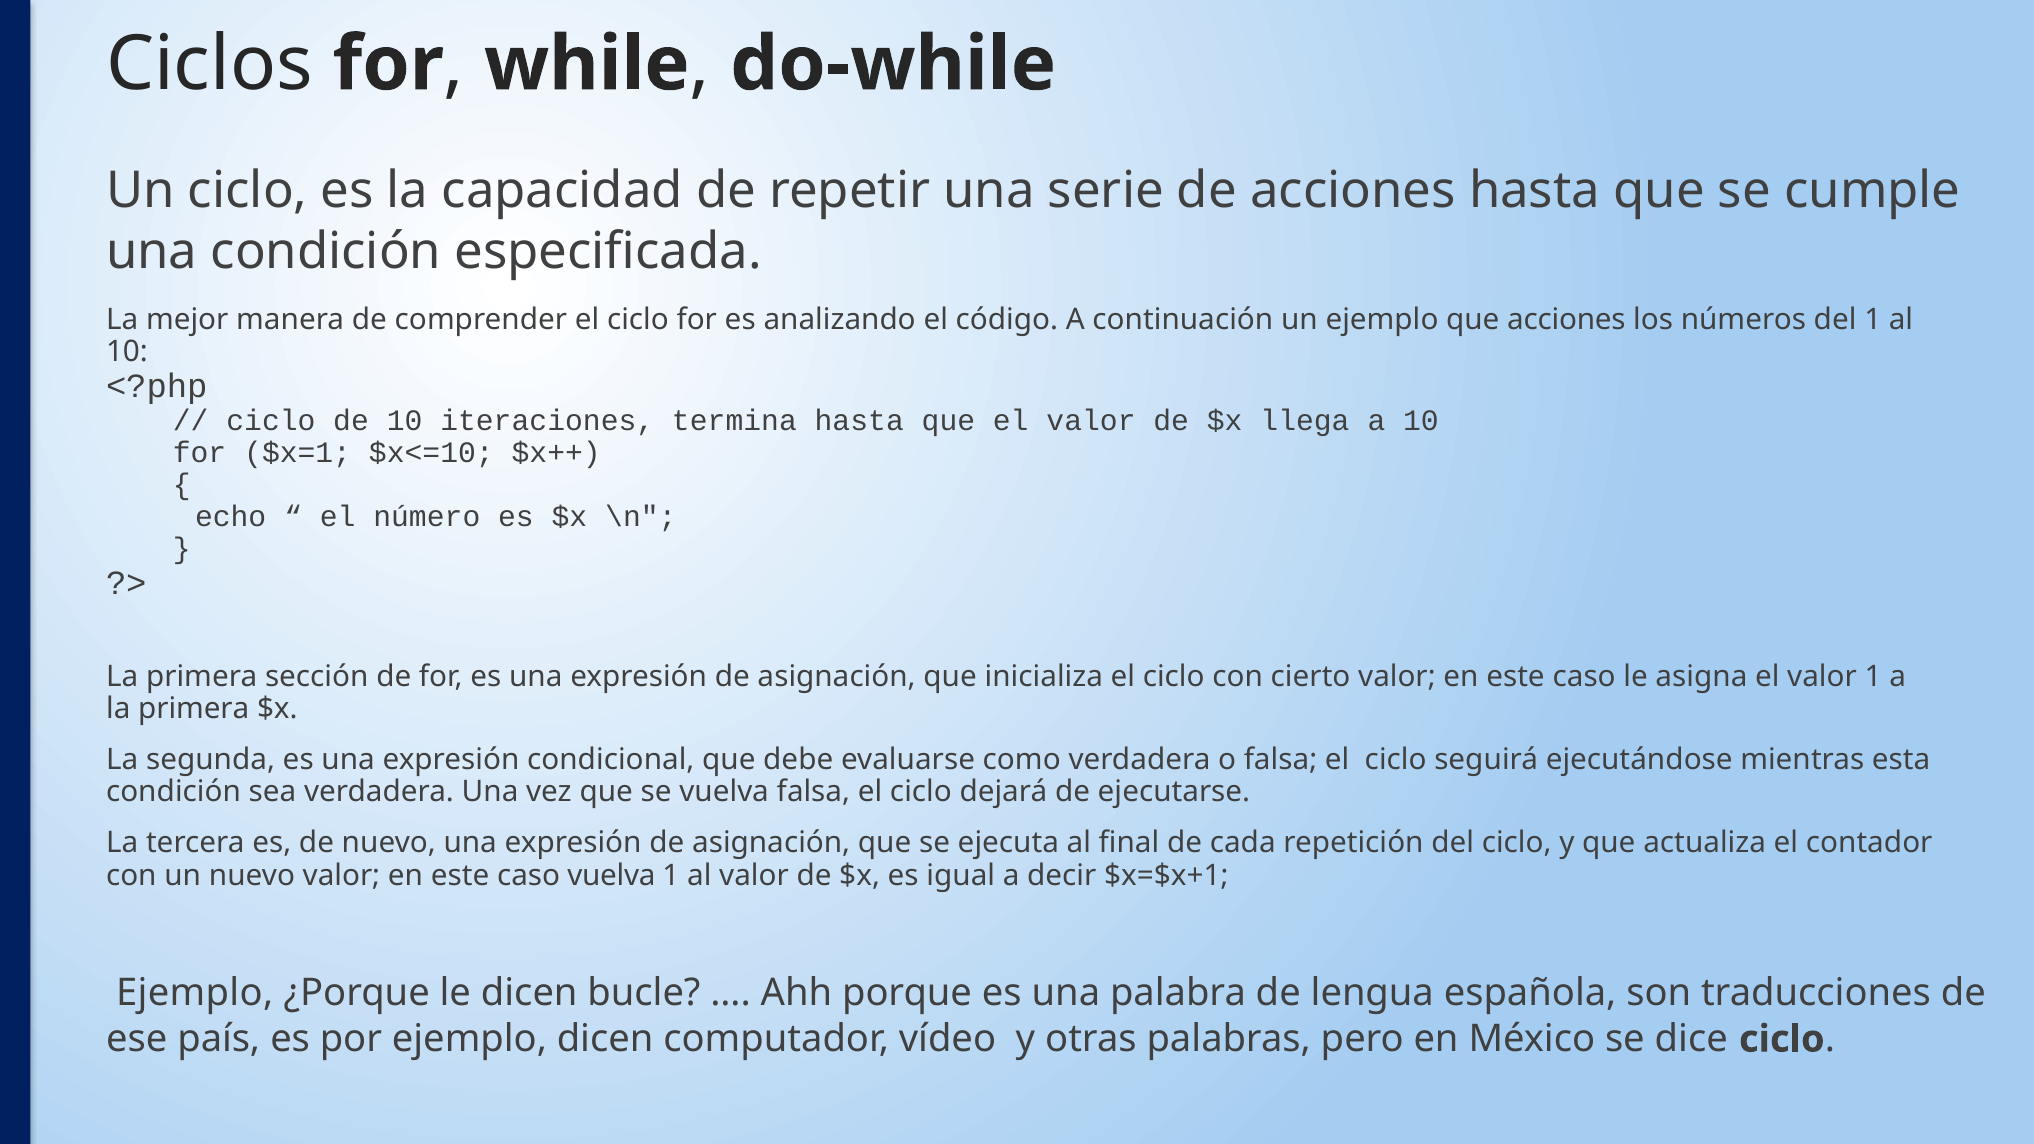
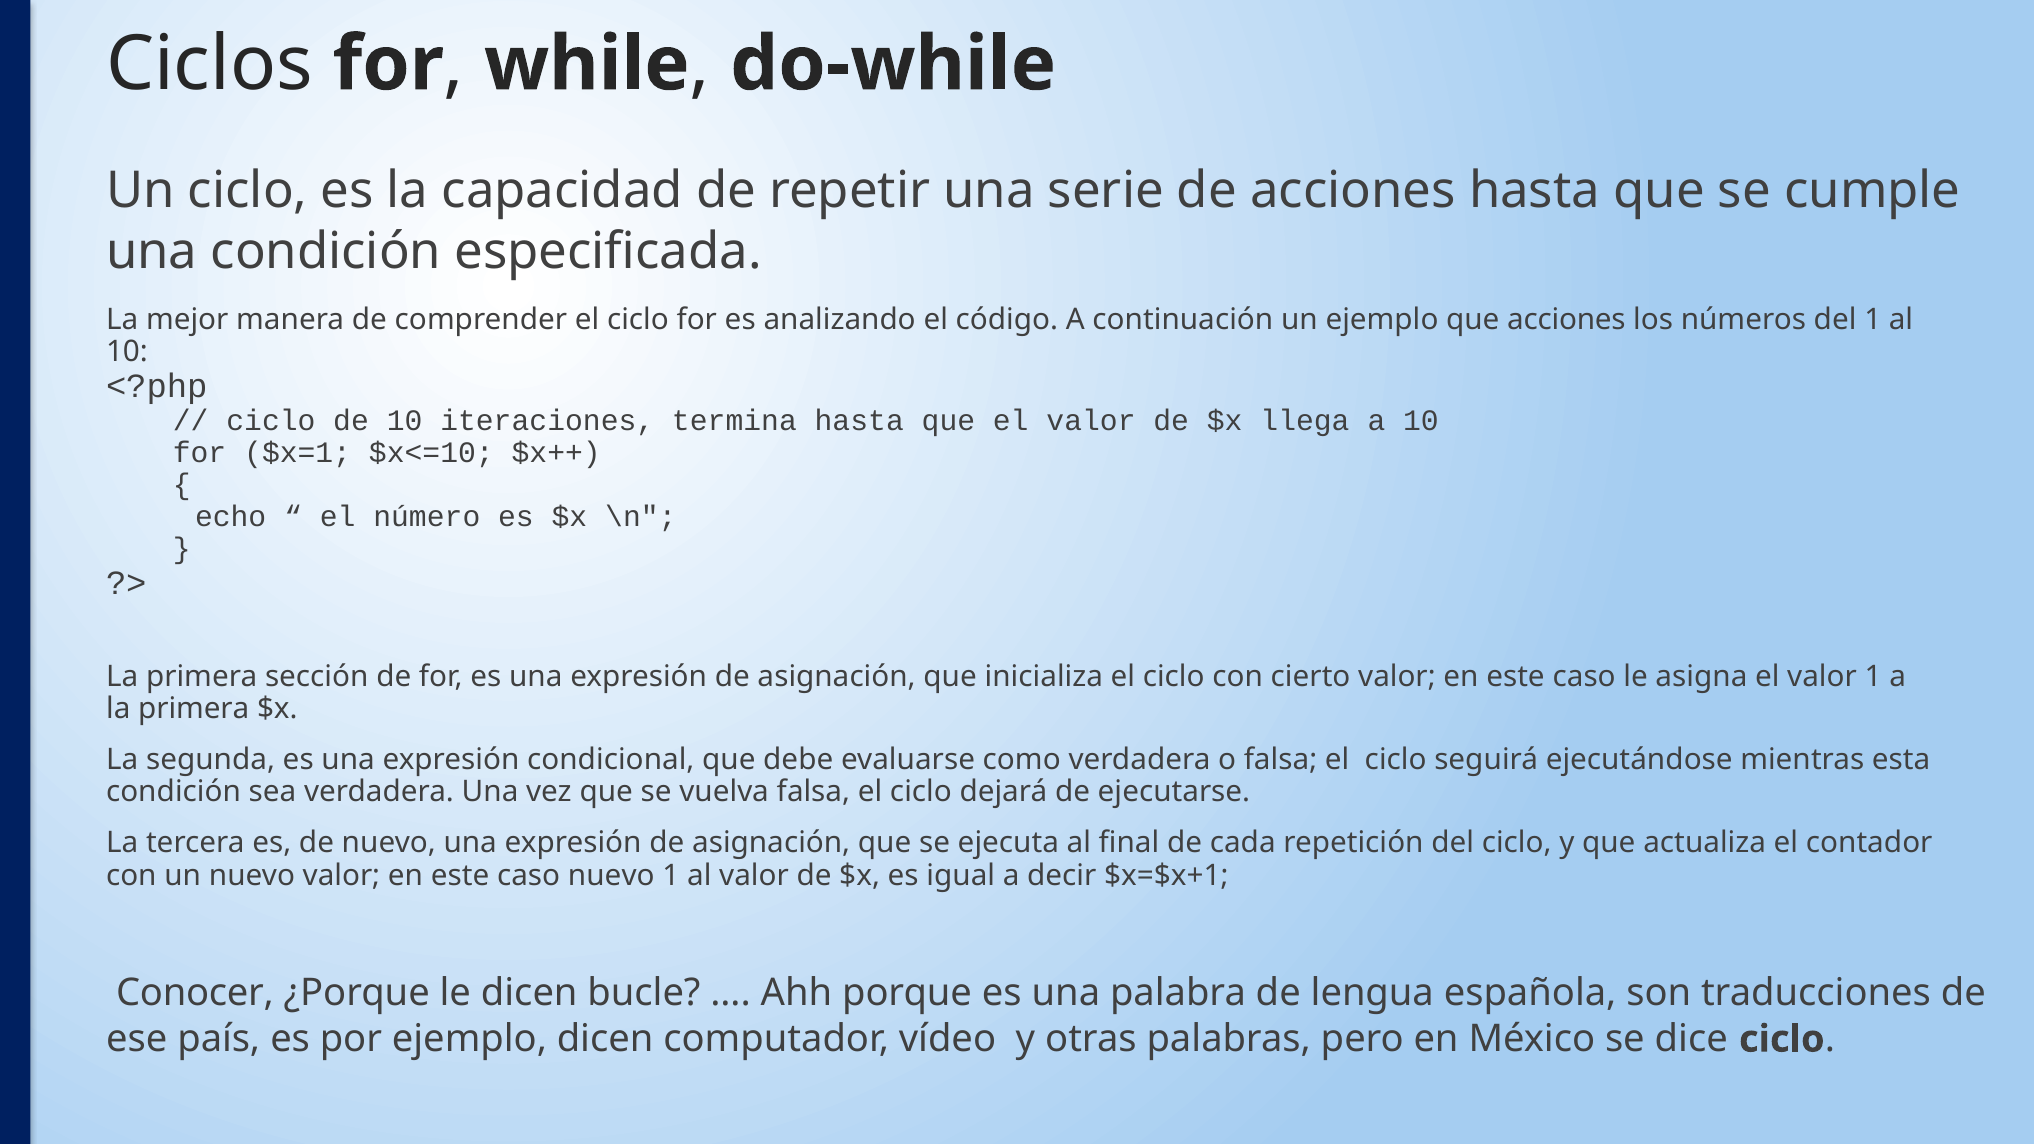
caso vuelva: vuelva -> nuevo (611, 875)
Ejemplo: Ejemplo -> Conocer (195, 993)
